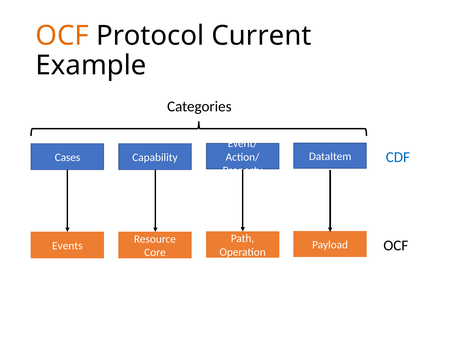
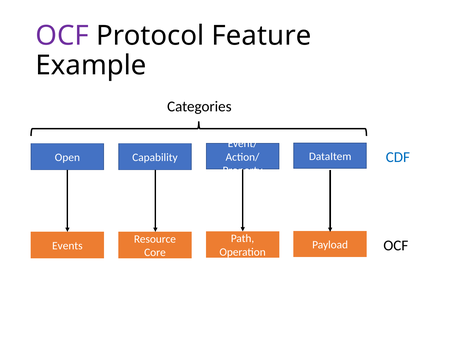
OCF colour: orange -> purple (62, 36)
Current: Current -> Feature (261, 36)
Cases: Cases -> Open (67, 157)
